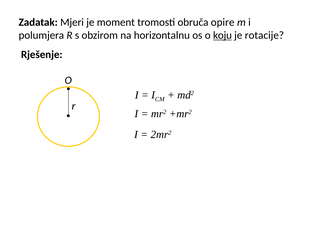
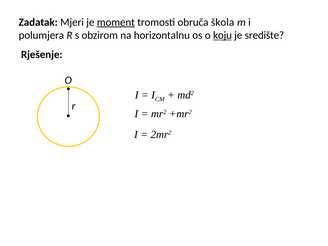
moment underline: none -> present (116, 22)
opire: opire -> škola (223, 22)
rotacije: rotacije -> središte (264, 35)
